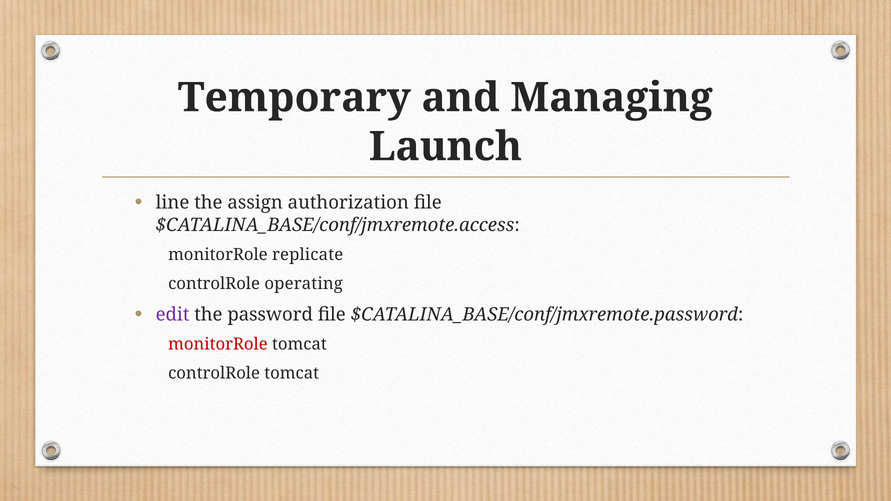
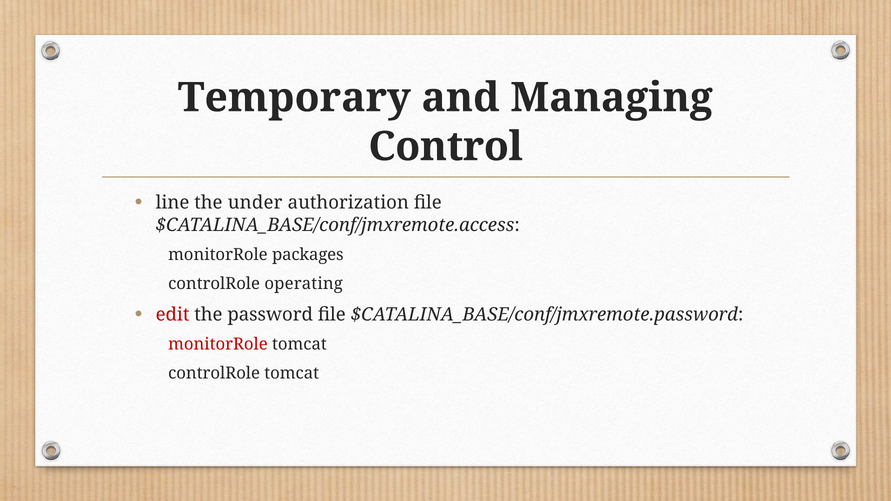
Launch: Launch -> Control (446, 147)
assign: assign -> under (255, 203)
replicate: replicate -> packages (308, 255)
edit colour: purple -> red (173, 315)
